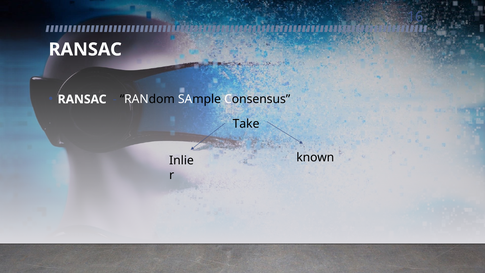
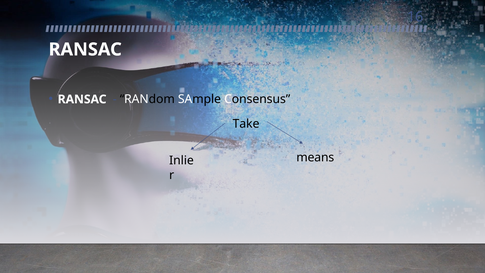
known: known -> means (315, 158)
